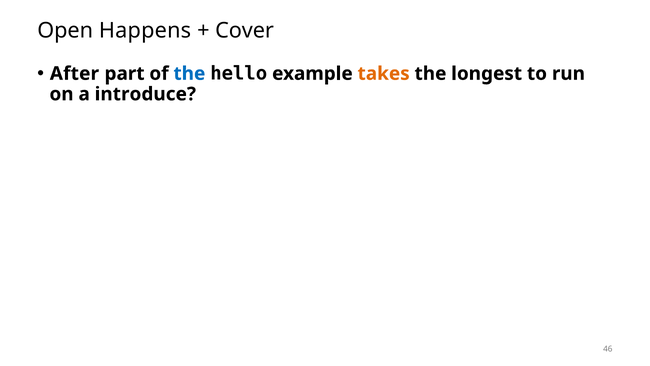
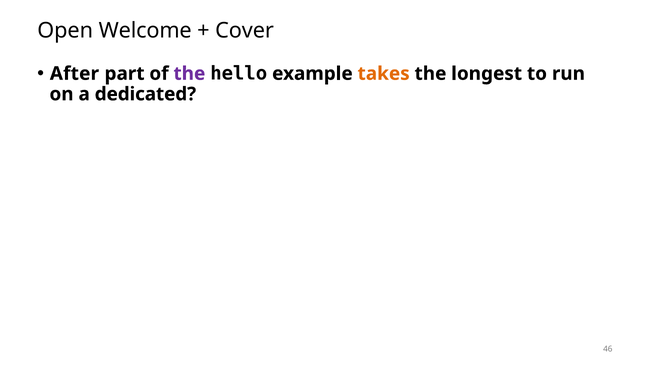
Happens: Happens -> Welcome (145, 30)
the colour: blue -> purple (189, 74)
introduce: introduce -> dedicated (145, 94)
